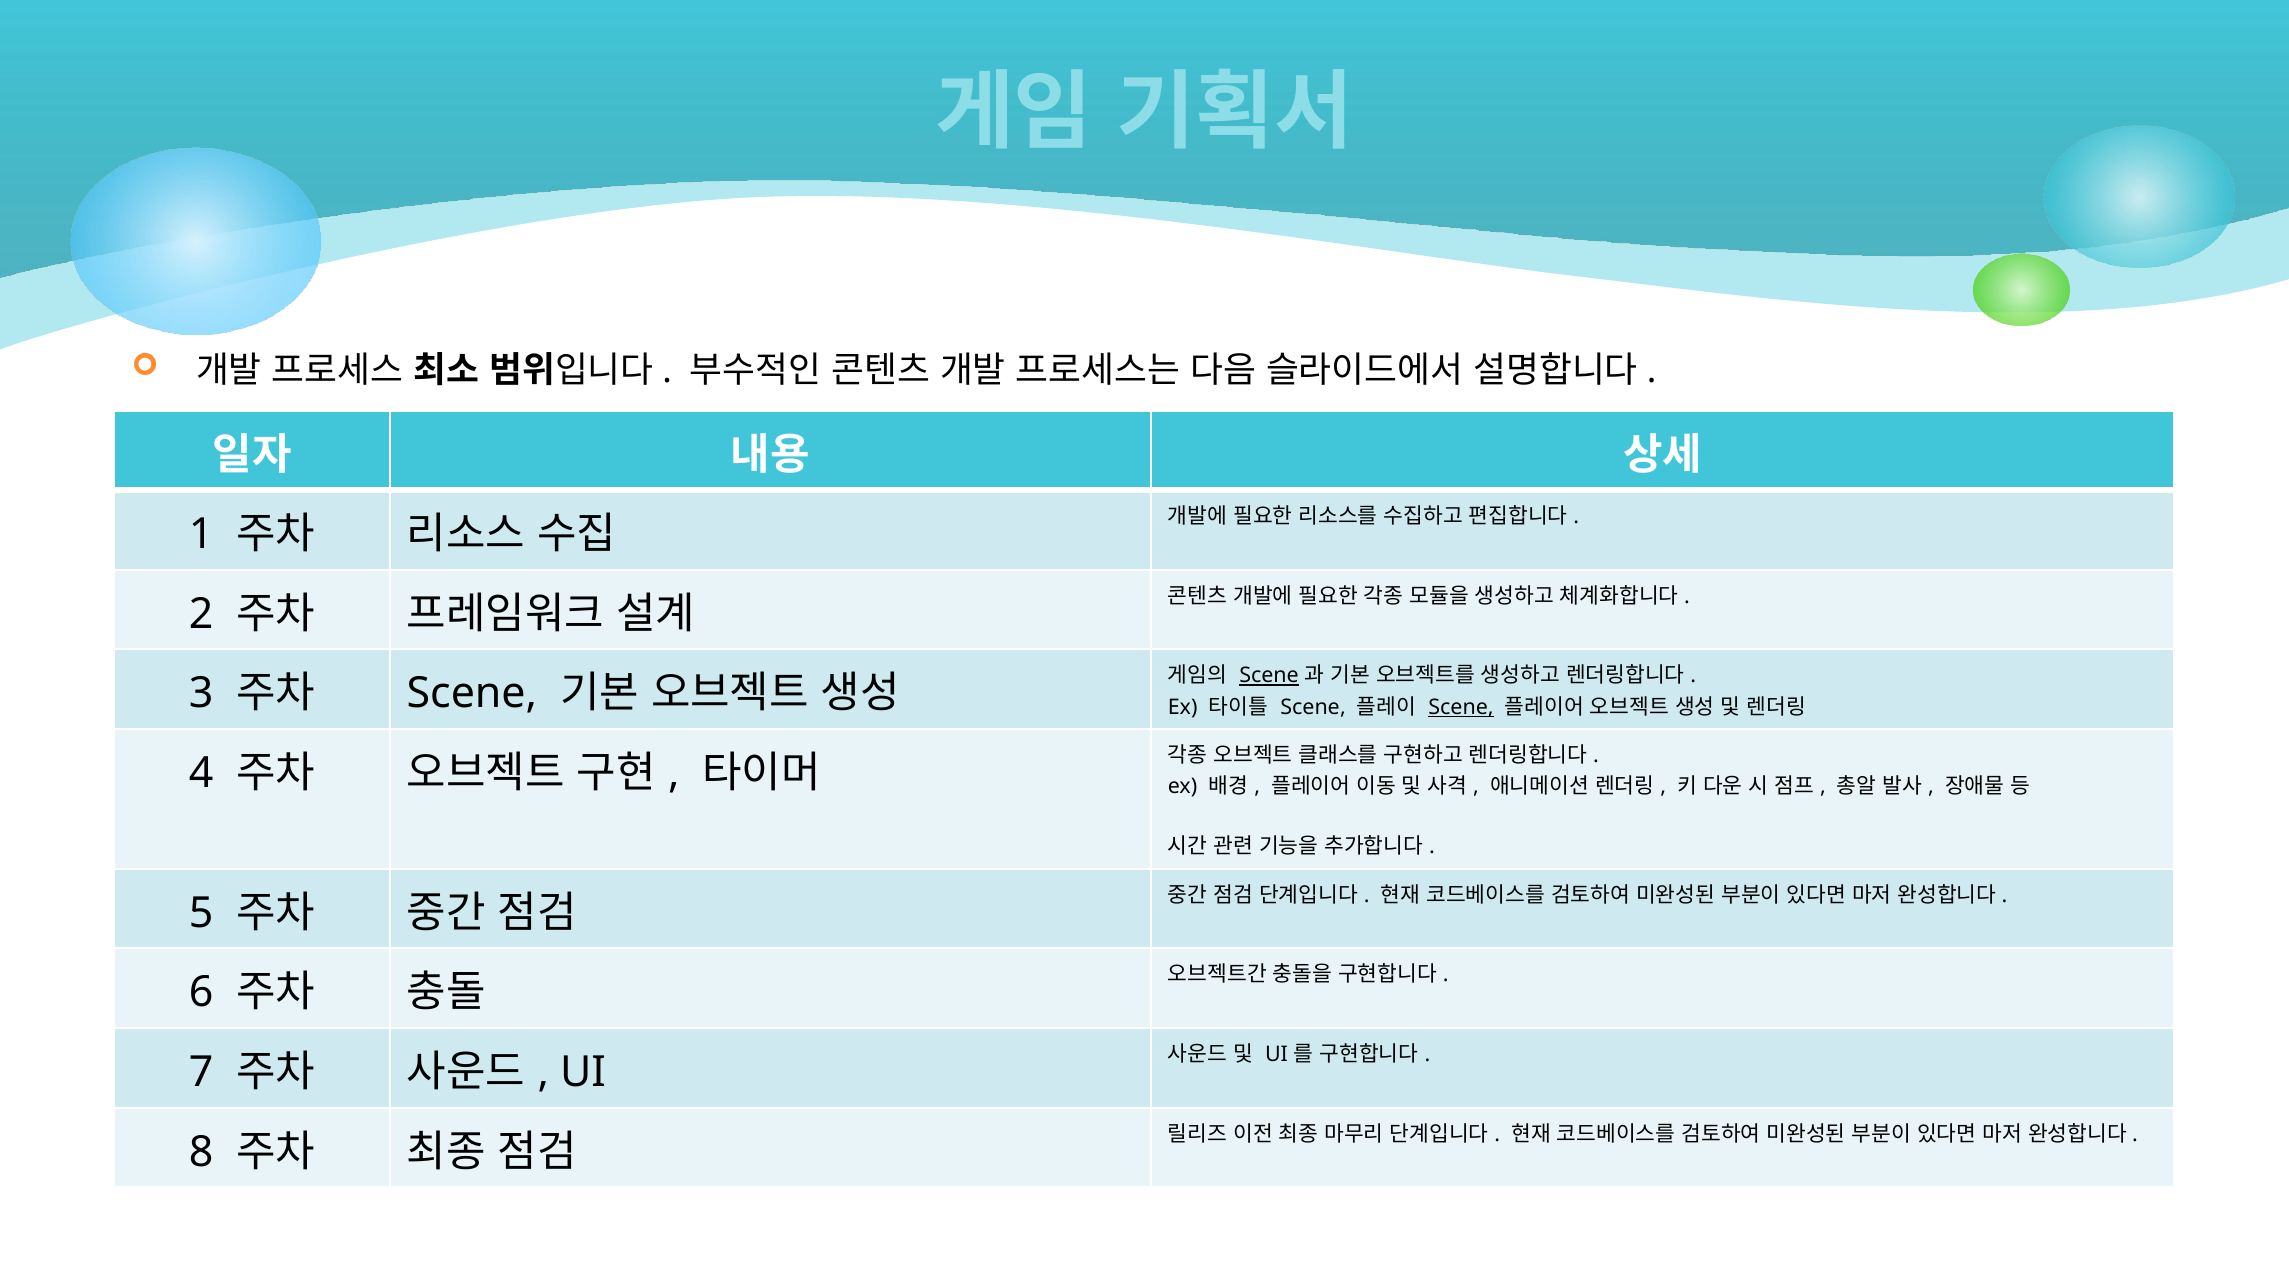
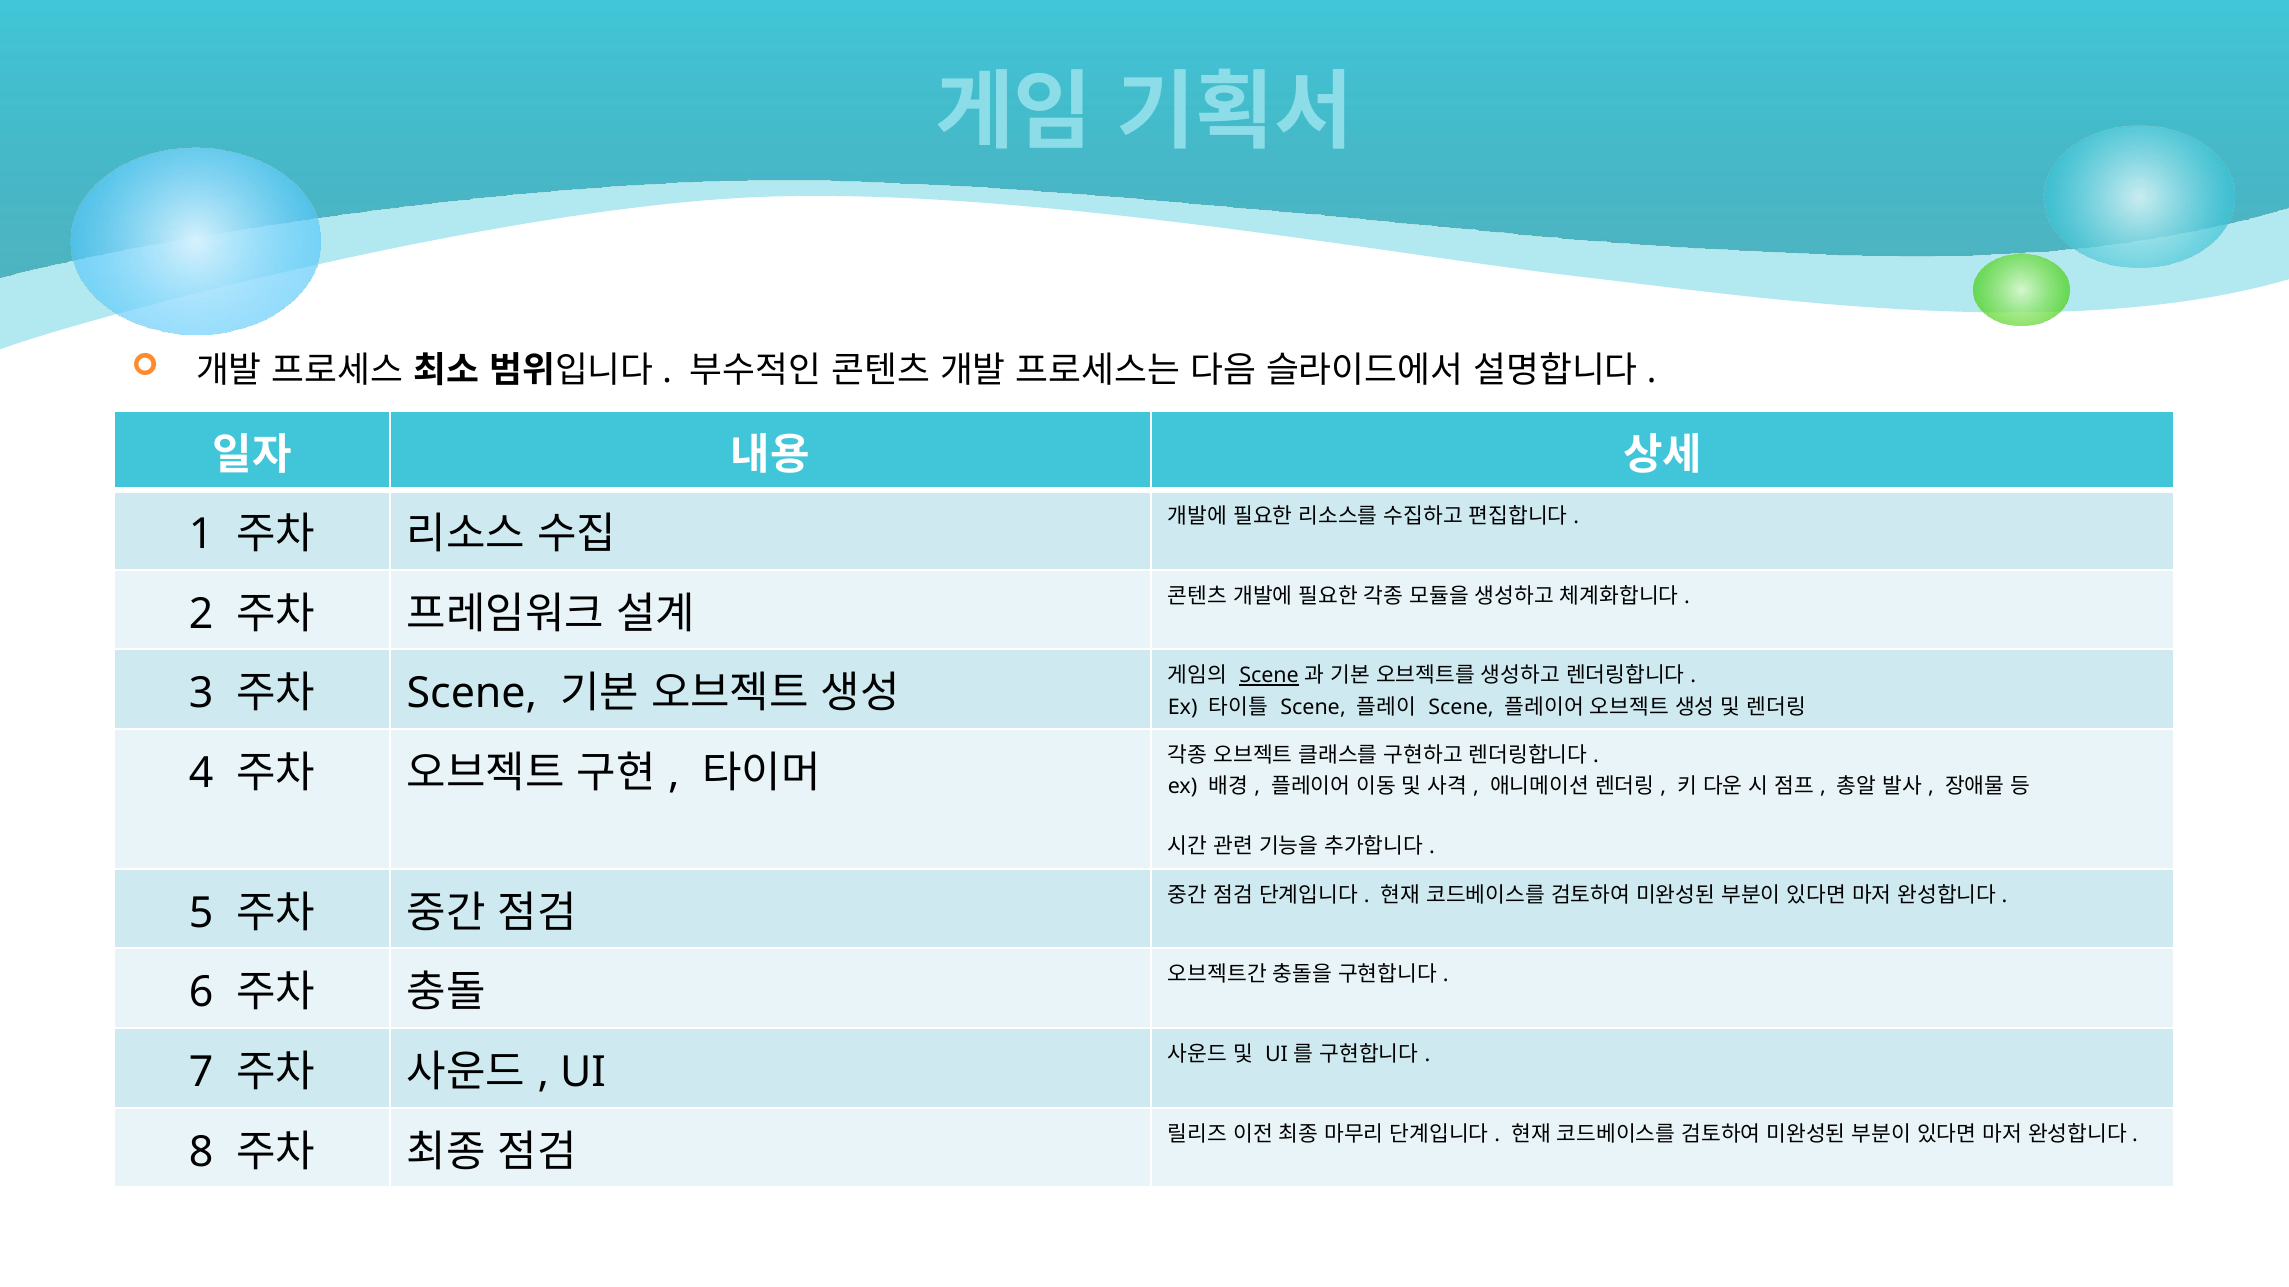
Scene underline: present -> none (1461, 707)
